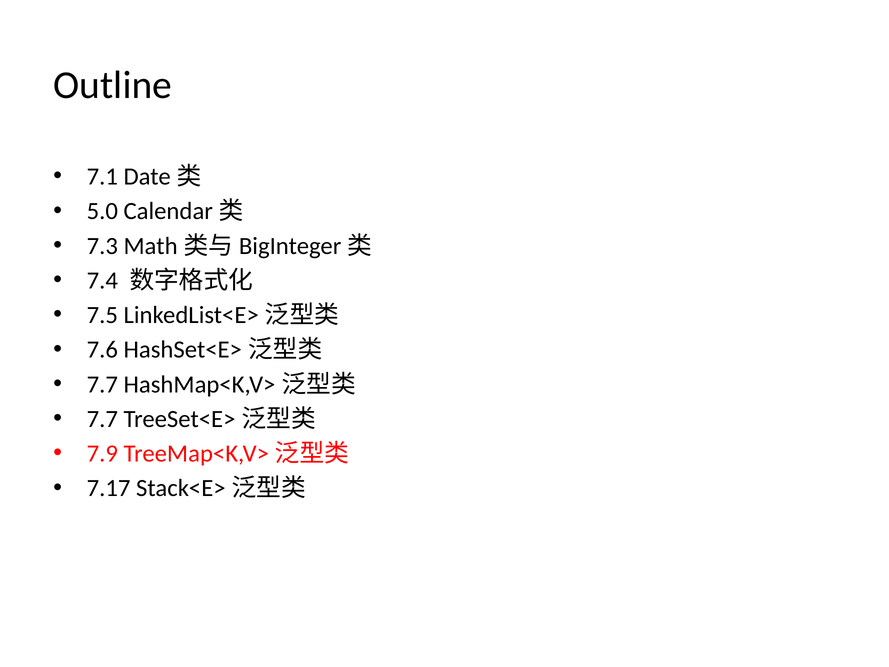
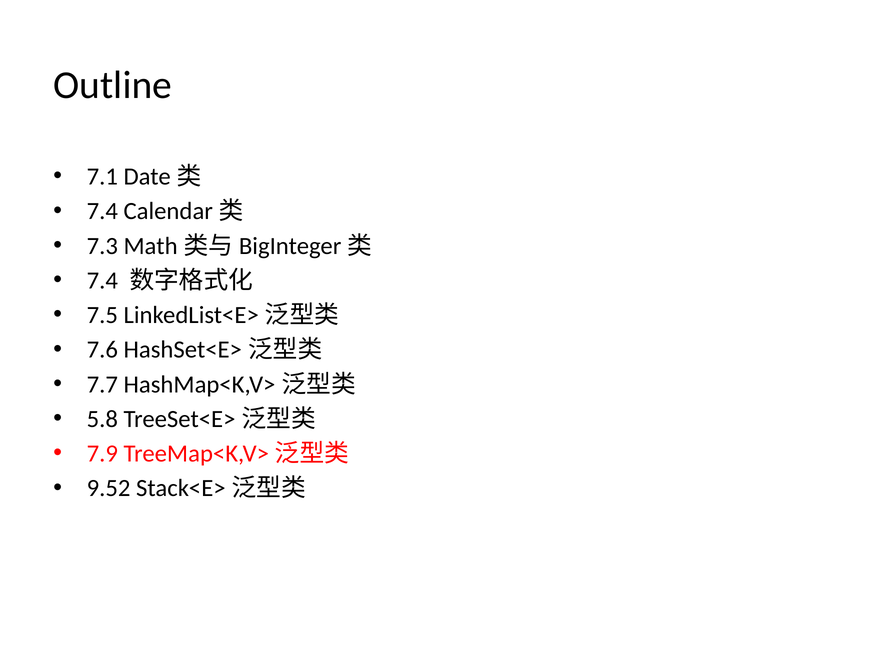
5.0: 5.0 -> 7.4 (102, 211)
7.7: 7.7 -> 5.8 (102, 419)
7.17: 7.17 -> 9.52 (109, 488)
